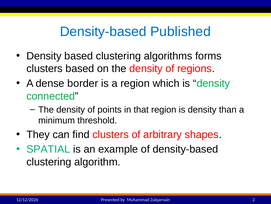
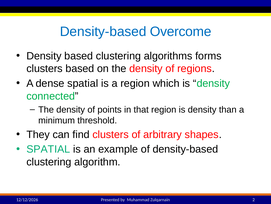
Published: Published -> Overcome (181, 31)
dense border: border -> spatial (83, 83)
